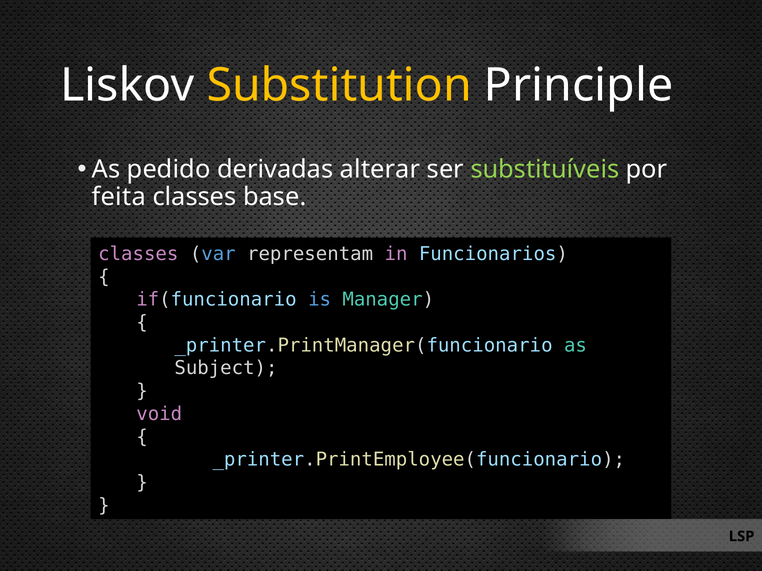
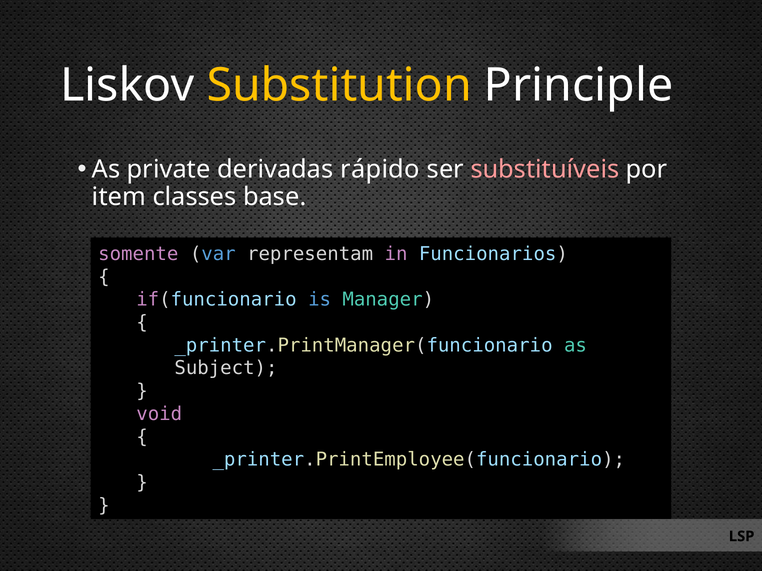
pedido: pedido -> private (169, 170)
alterar: alterar -> rápido (380, 170)
substituíveis colour: light green -> pink (545, 170)
feita: feita -> item (119, 197)
classes: classes -> somente (138, 254)
